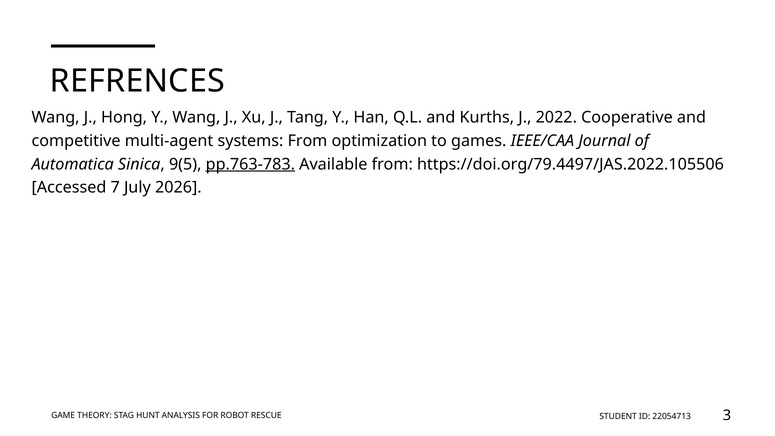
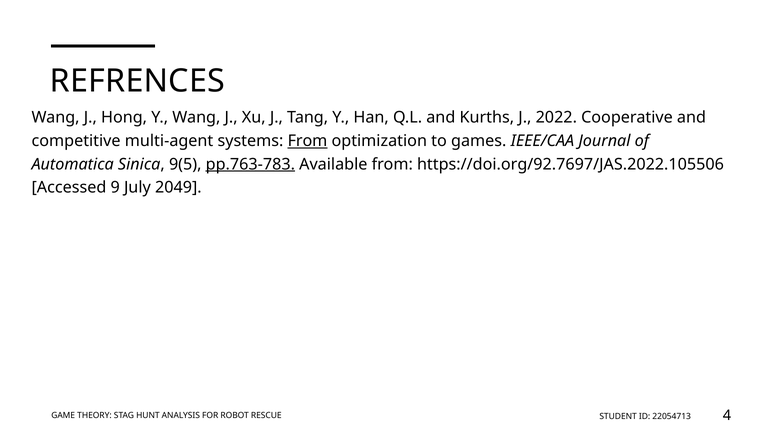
From underline: none -> present (307, 141)
https://doi.org/79.4497/JAS.2022.105506: https://doi.org/79.4497/JAS.2022.105506 -> https://doi.org/92.7697/JAS.2022.105506 (570, 164)
7: 7 -> 9 (115, 187)
2026: 2026 -> 2049 (178, 187)
3: 3 -> 4 (727, 415)
